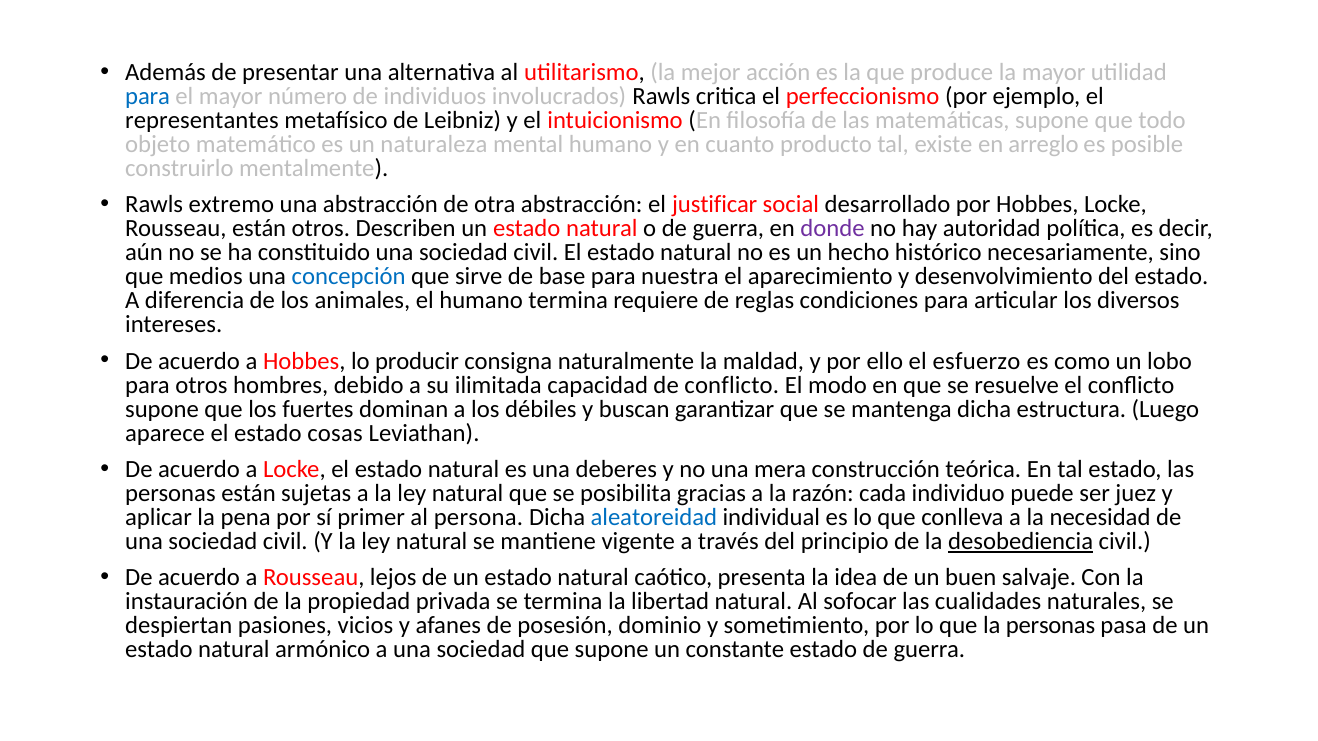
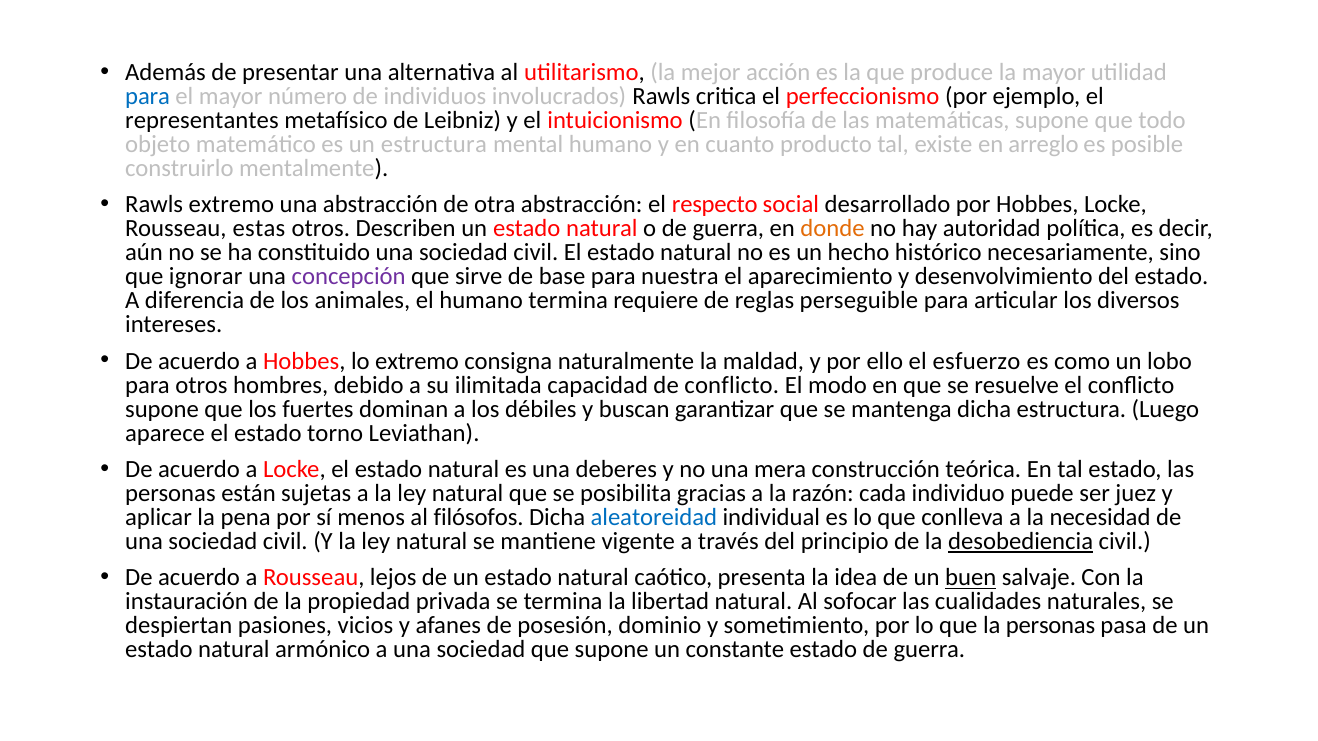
un naturaleza: naturaleza -> estructura (434, 145)
justificar: justificar -> respecto (715, 205)
Rousseau están: están -> estas (259, 229)
donde colour: purple -> orange (833, 229)
medios: medios -> ignorar (206, 277)
concepción colour: blue -> purple (349, 277)
condiciones: condiciones -> perseguible (859, 301)
lo producir: producir -> extremo (417, 361)
cosas: cosas -> torno (335, 433)
primer: primer -> menos (371, 518)
persona: persona -> filósofos (479, 518)
buen underline: none -> present (971, 578)
